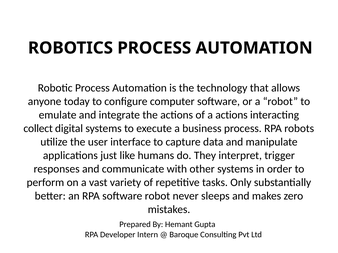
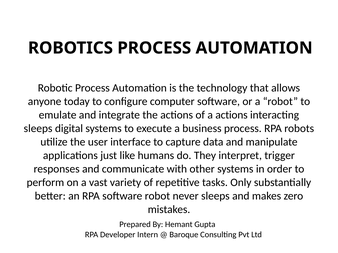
collect: collect -> sleeps (38, 129)
